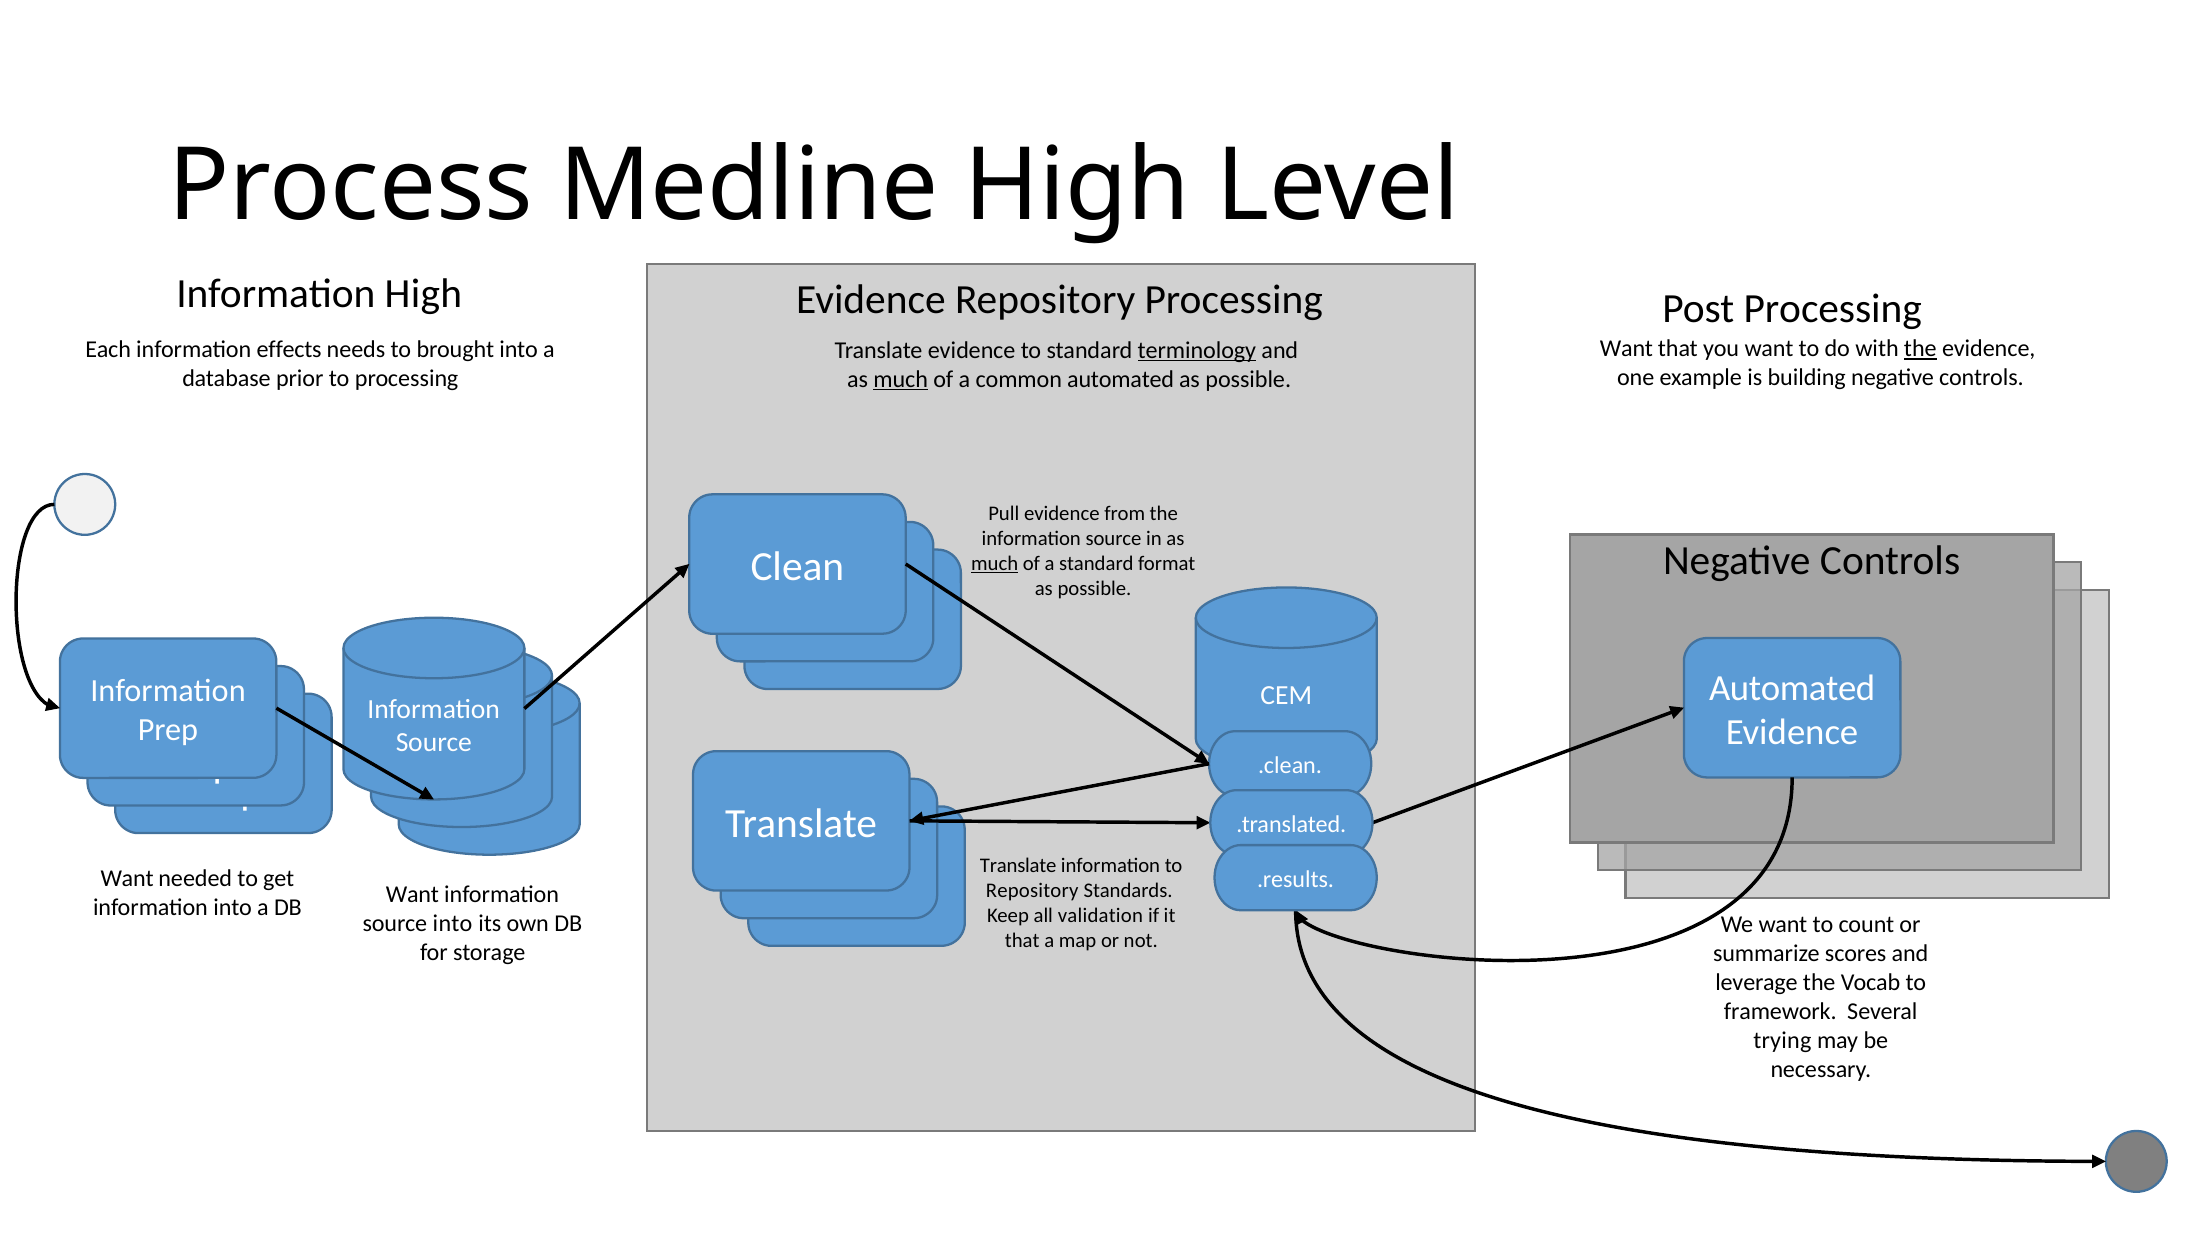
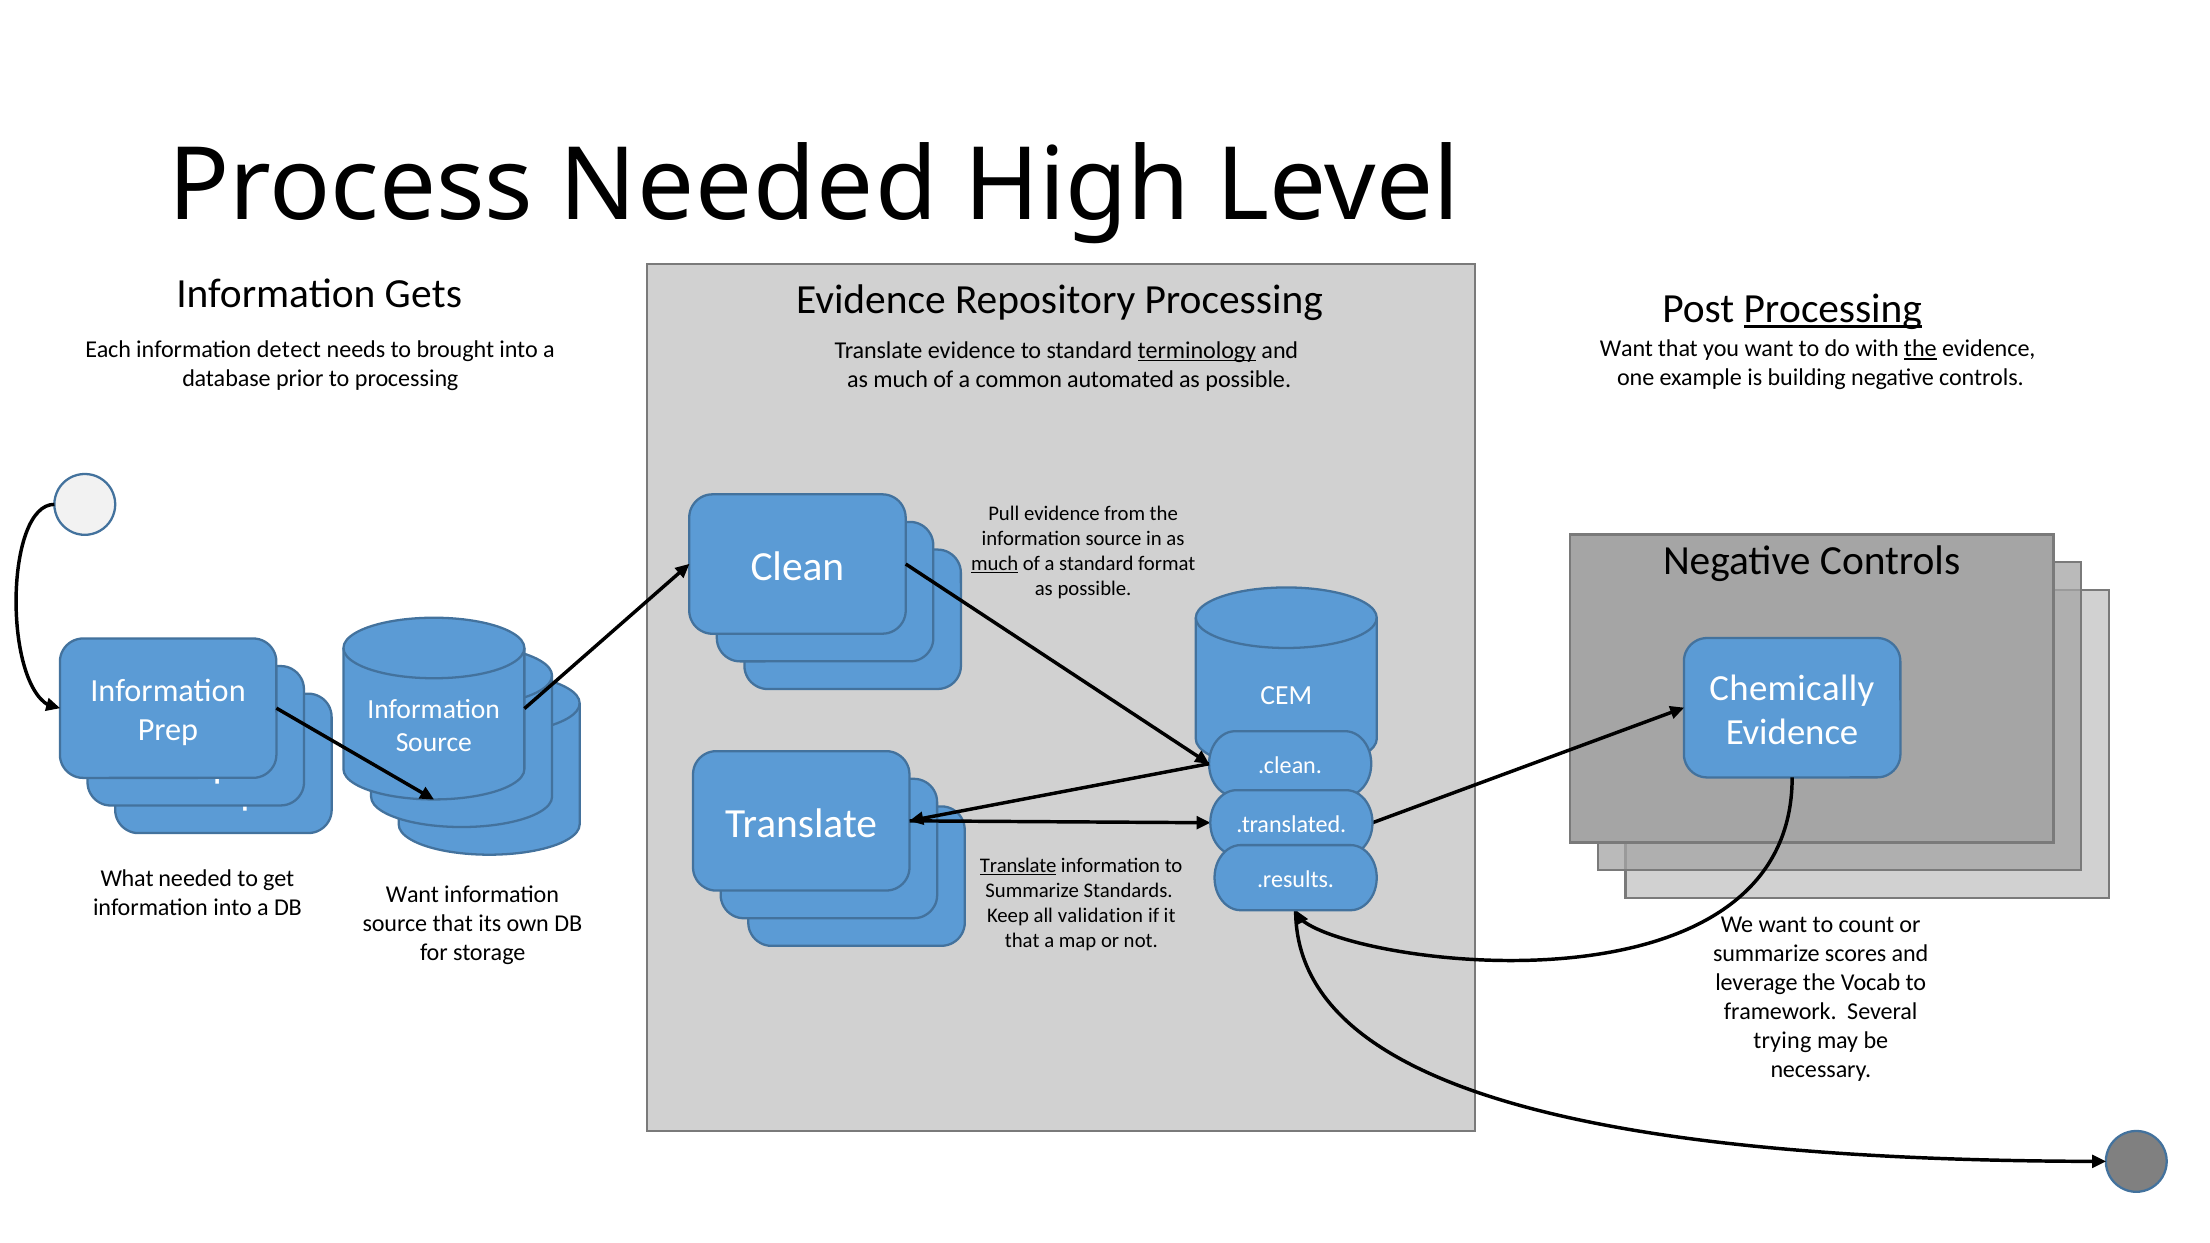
Process Medline: Medline -> Needed (749, 186)
Information High: High -> Gets (423, 294)
Processing underline: none -> present (1833, 309)
effects: effects -> detect (289, 349)
much underline: present -> none (901, 379)
Automated: Automated -> Chemically (1792, 688)
Translate underline: none -> present (1018, 866)
Want: Want -> What (127, 879)
Repository: Repository -> Summarize (1032, 891)
source into: into -> that (453, 923)
